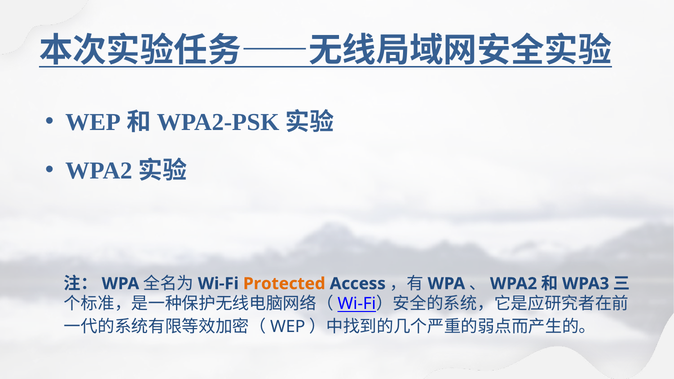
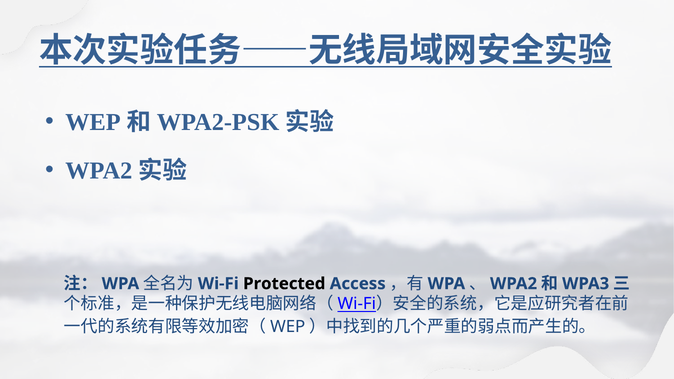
Protected colour: orange -> black (284, 284)
